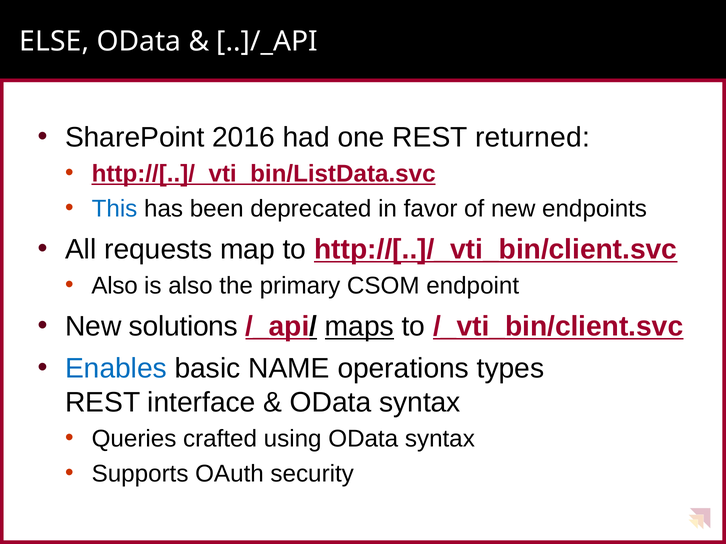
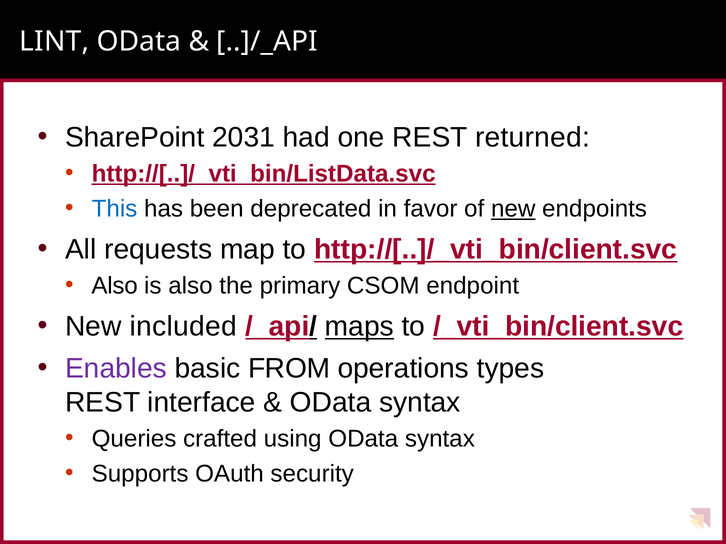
ELSE: ELSE -> LINT (54, 41)
2016: 2016 -> 2031 (244, 138)
new underline: none -> present (513, 209)
solutions: solutions -> included (183, 327)
Enables colour: blue -> purple (116, 369)
NAME: NAME -> FROM (289, 369)
